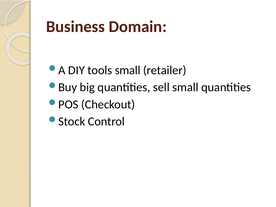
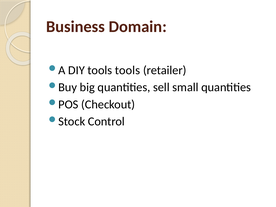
tools small: small -> tools (128, 70)
